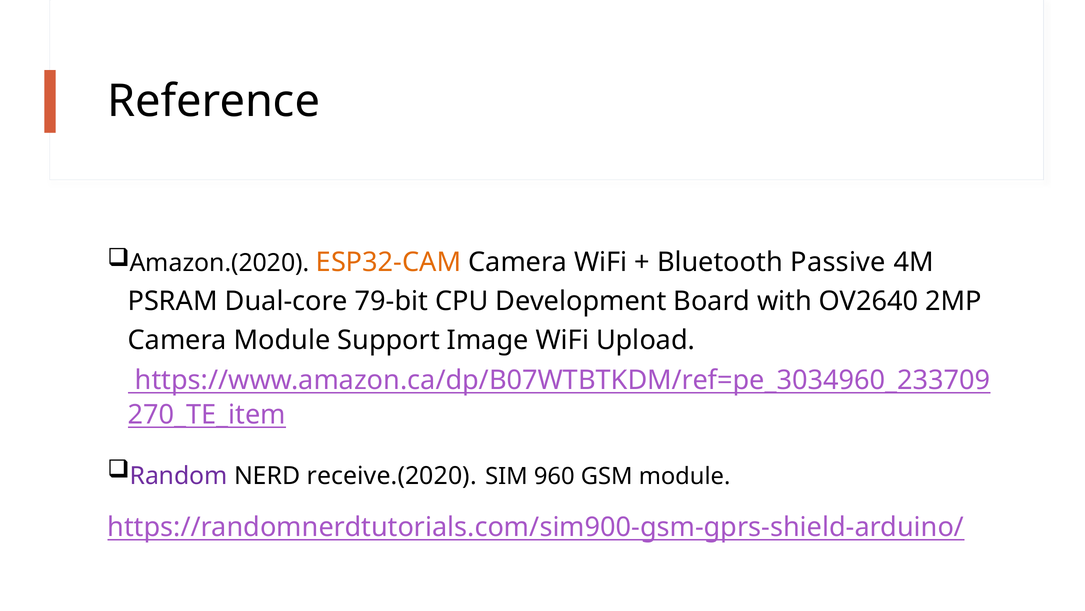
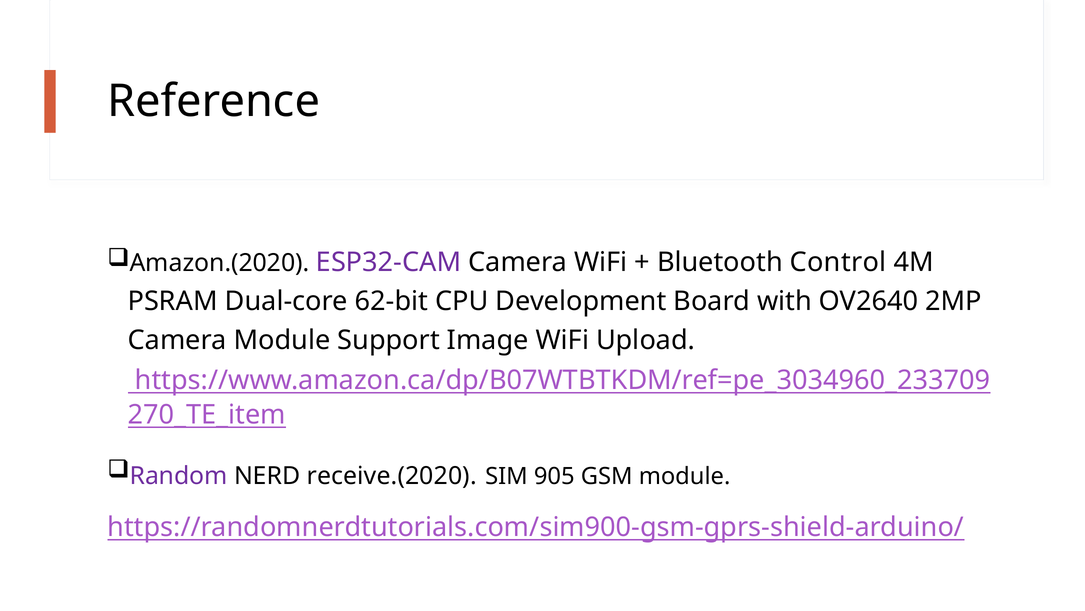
ESP32-CAM colour: orange -> purple (389, 262)
Passive: Passive -> Control (838, 262)
79-bit: 79-bit -> 62-bit (391, 301)
960: 960 -> 905 (554, 476)
